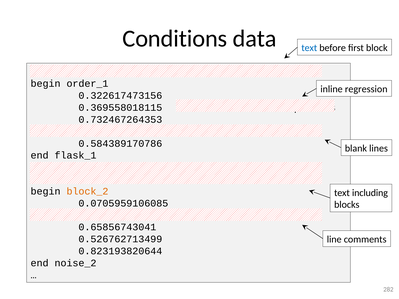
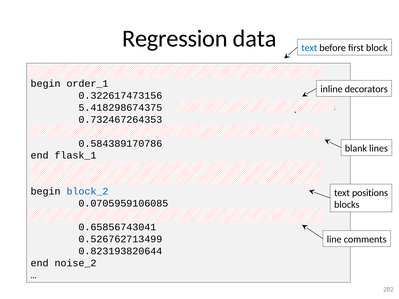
Conditions: Conditions -> Regression (175, 39)
regression: regression -> decorators (366, 89)
0.369558018115: 0.369558018115 -> 5.418298674375 (120, 108)
block_2 colour: orange -> blue (87, 191)
including: including -> positions (370, 193)
